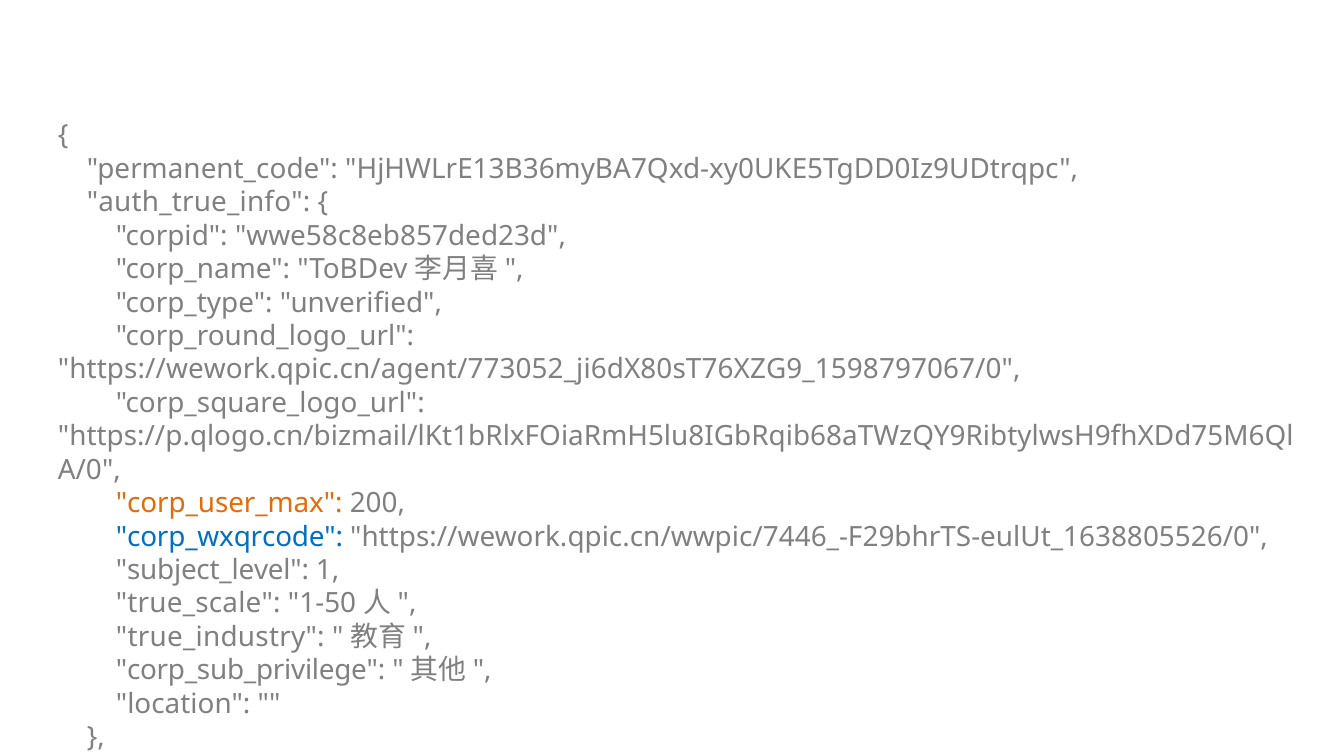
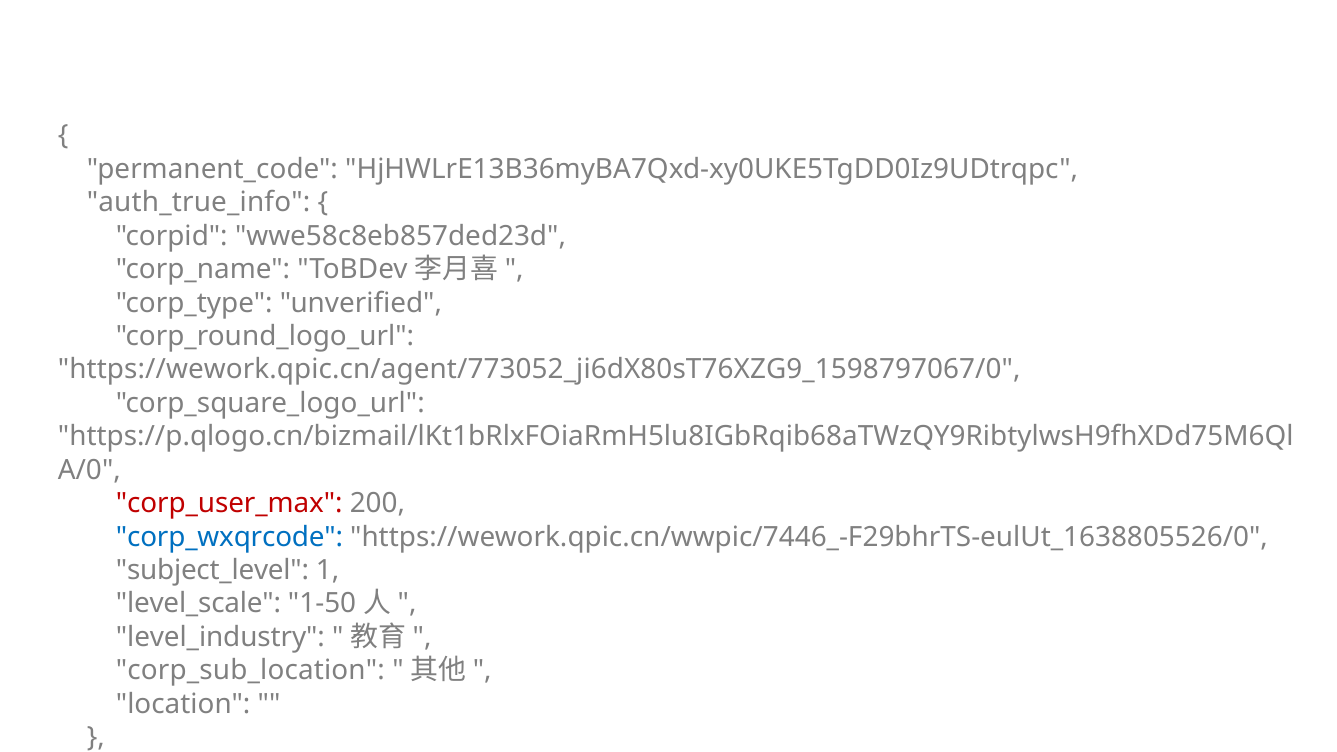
corp_user_max colour: orange -> red (229, 503)
true_scale: true_scale -> level_scale (198, 604)
true_industry: true_industry -> level_industry (220, 637)
corp_sub_privilege: corp_sub_privilege -> corp_sub_location (250, 671)
